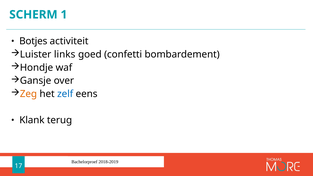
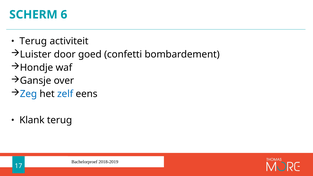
1: 1 -> 6 (64, 15)
Botjes: Botjes -> Terug (33, 41)
links: links -> door (65, 54)
Zeg colour: orange -> blue (28, 94)
